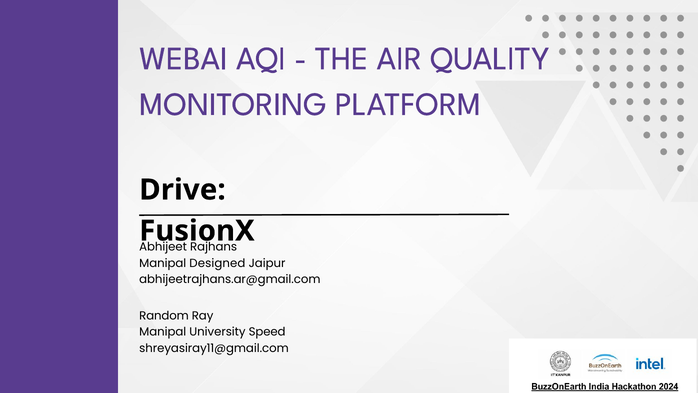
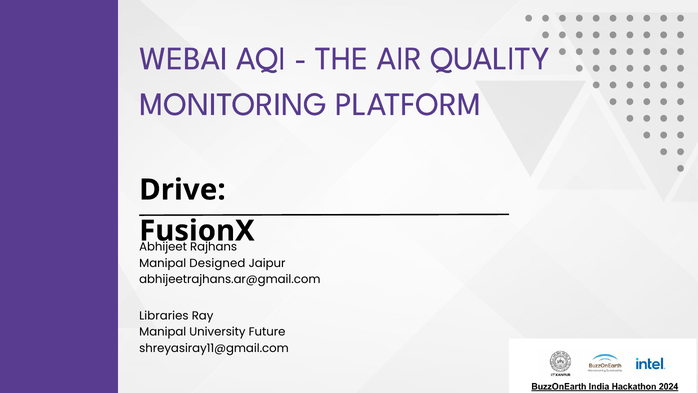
Random: Random -> Libraries (164, 315)
Speed: Speed -> Future (267, 332)
